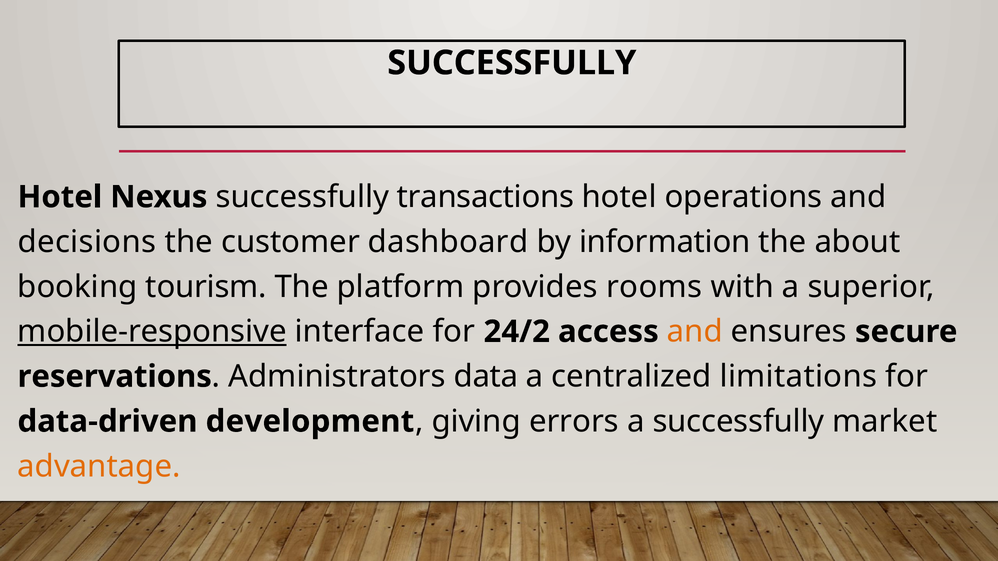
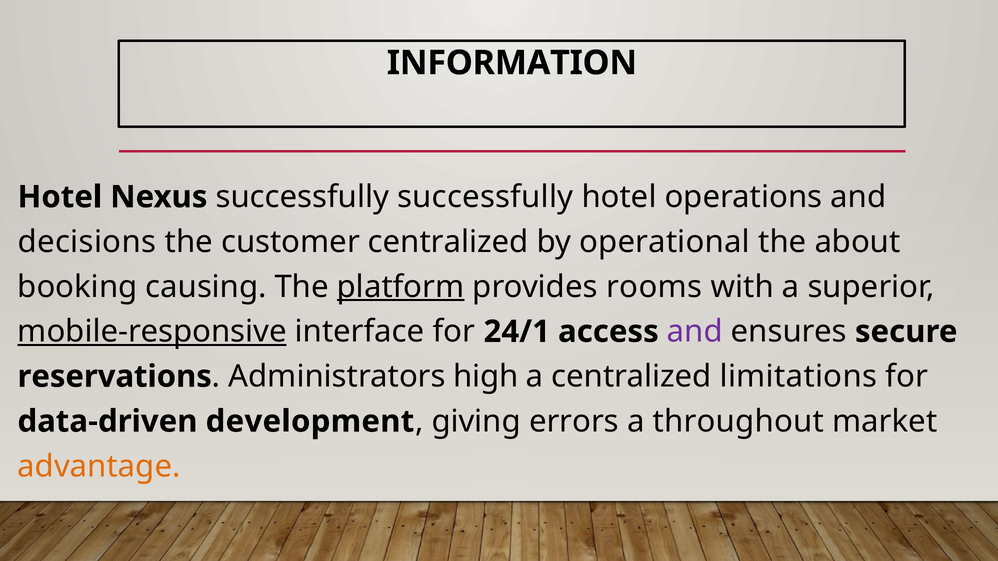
SUCCESSFULLY: SUCCESSFULLY -> INFORMATION (512, 63)
successfully transactions: transactions -> successfully (485, 197)
customer dashboard: dashboard -> centralized (448, 242)
information: information -> operational (665, 242)
tourism: tourism -> causing (206, 287)
platform underline: none -> present (401, 287)
24/2: 24/2 -> 24/1 (517, 332)
and colour: orange -> purple (695, 332)
data: data -> high (486, 377)
a successfully: successfully -> throughout (738, 422)
